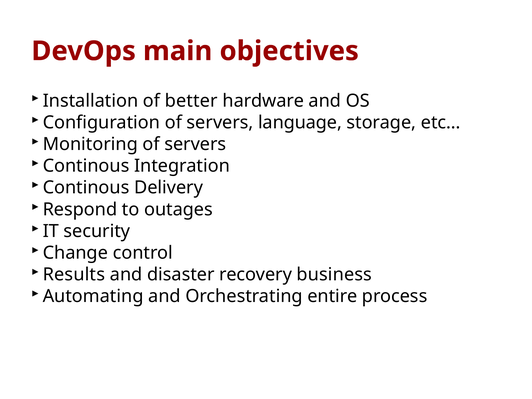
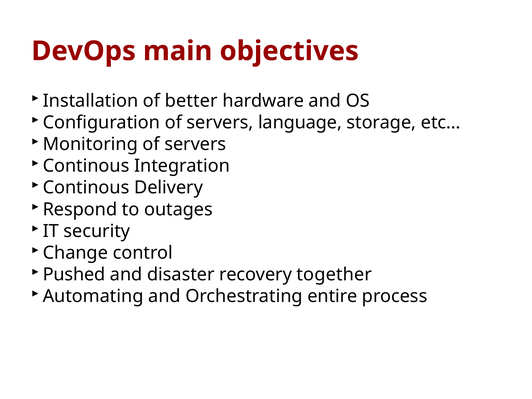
Results: Results -> Pushed (74, 275)
business: business -> together (334, 275)
